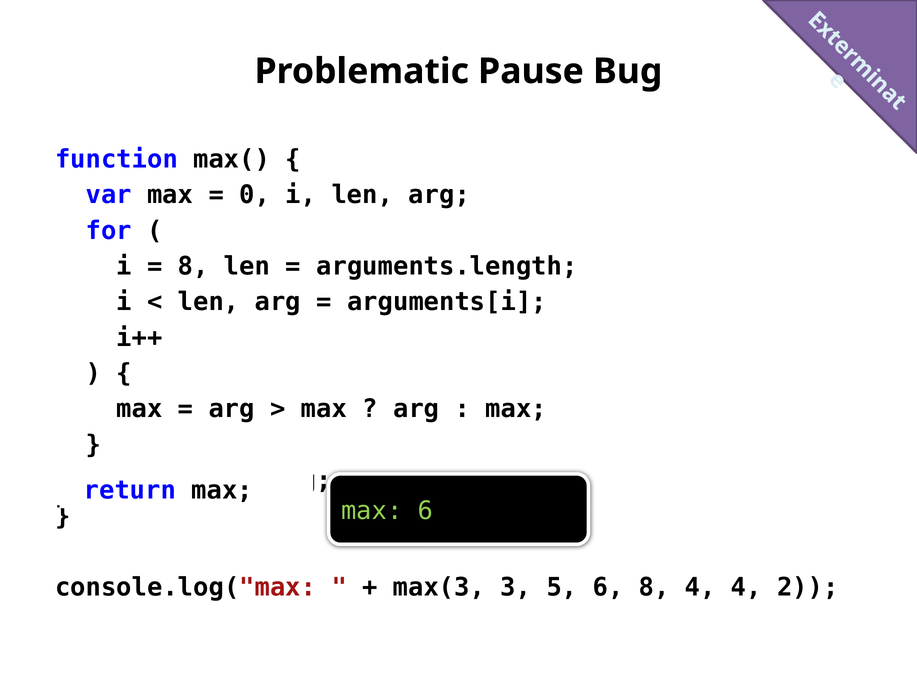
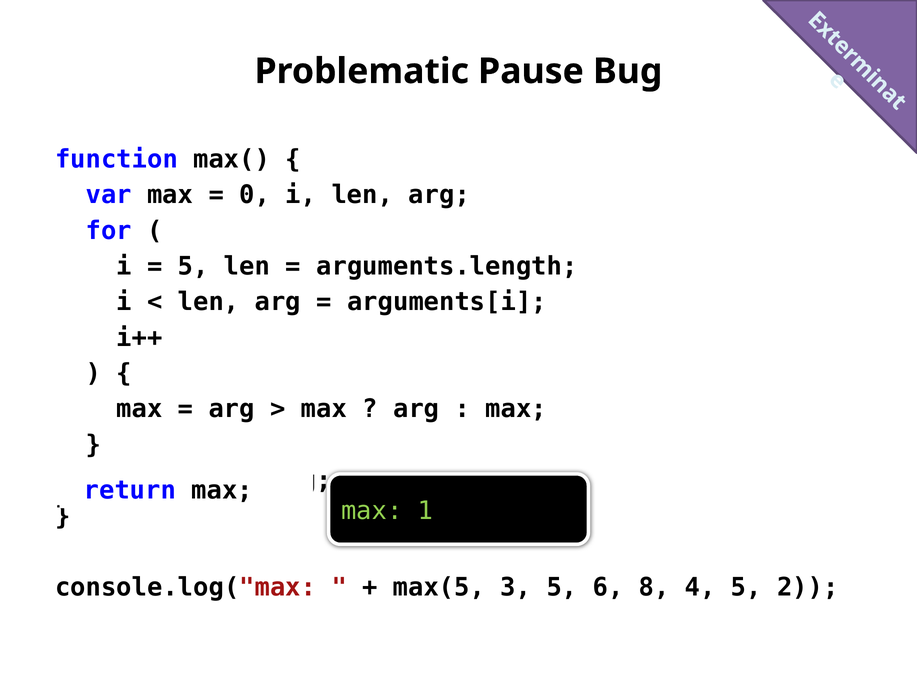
8: 8 -> 5 (193, 266)
max 6: 6 -> 1 (426, 511)
max(3: max(3 -> max(5 (439, 587)
4 4: 4 -> 5 (746, 587)
